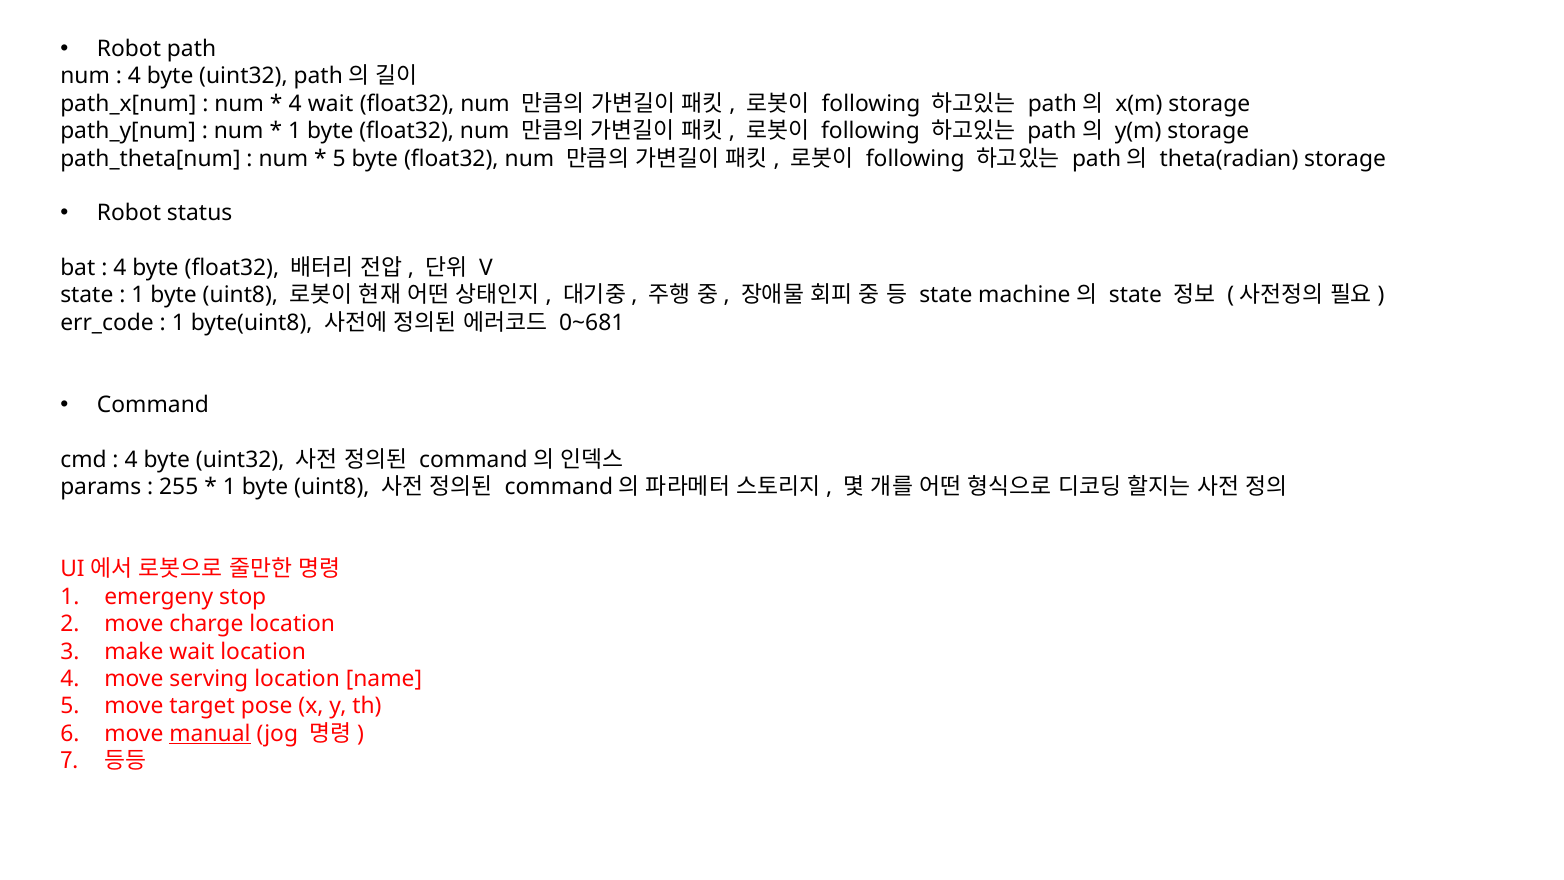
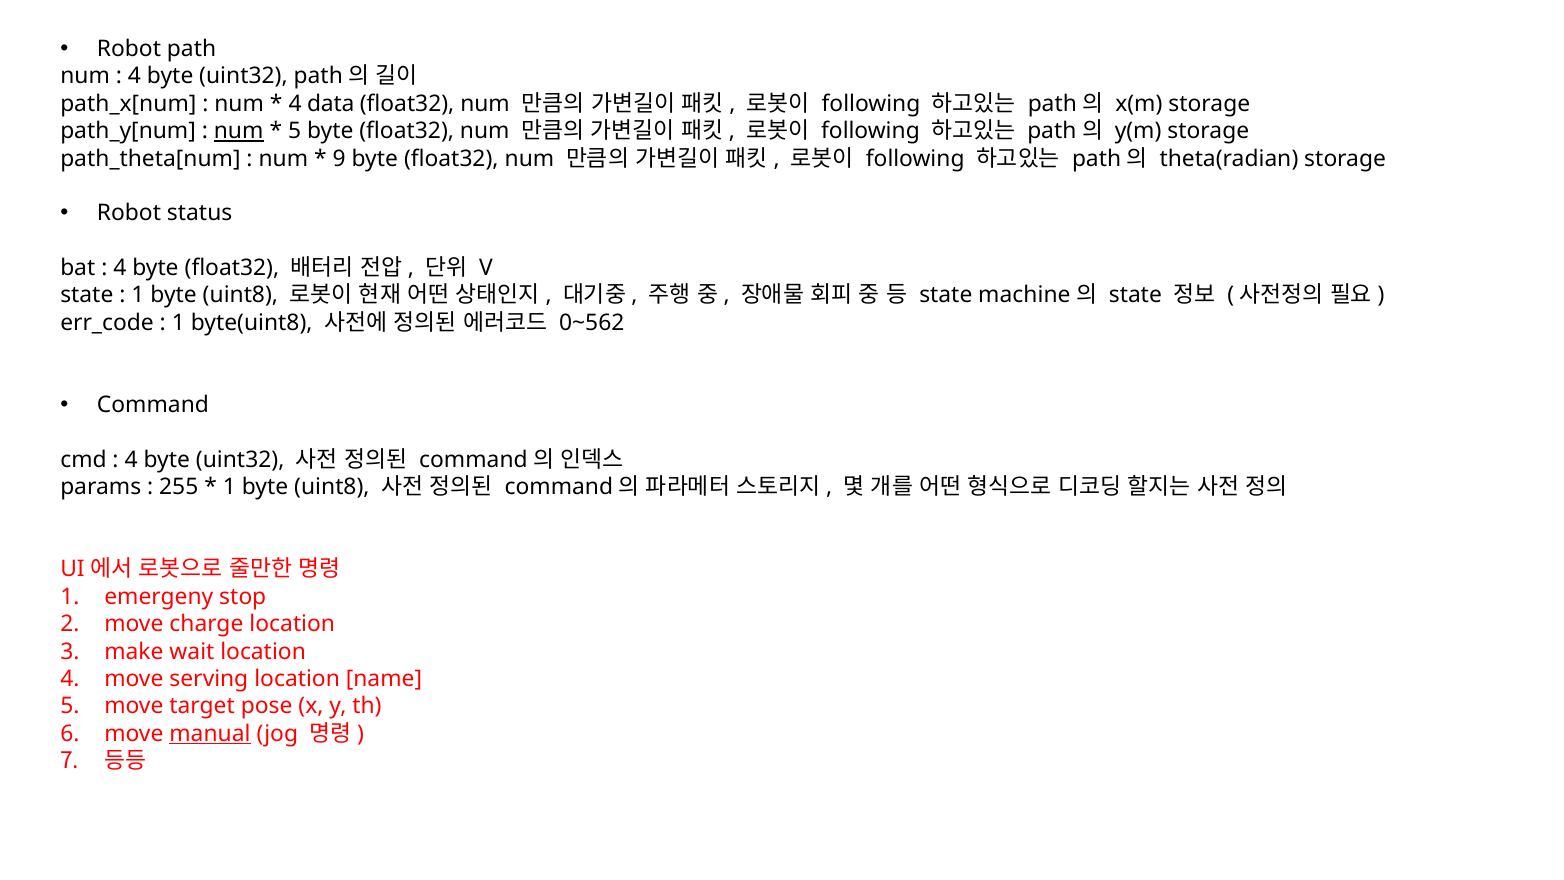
4 wait: wait -> data (331, 104)
num underline: none -> present (239, 131)
1: 1 -> 5 (295, 131)
5: 5 -> 9 (339, 158)
0~681: 0~681 -> 0~562 (592, 323)
